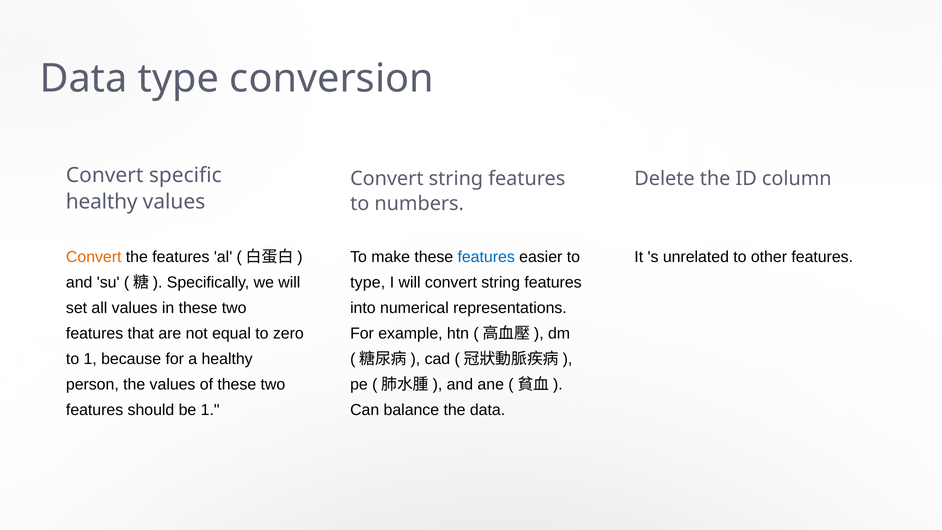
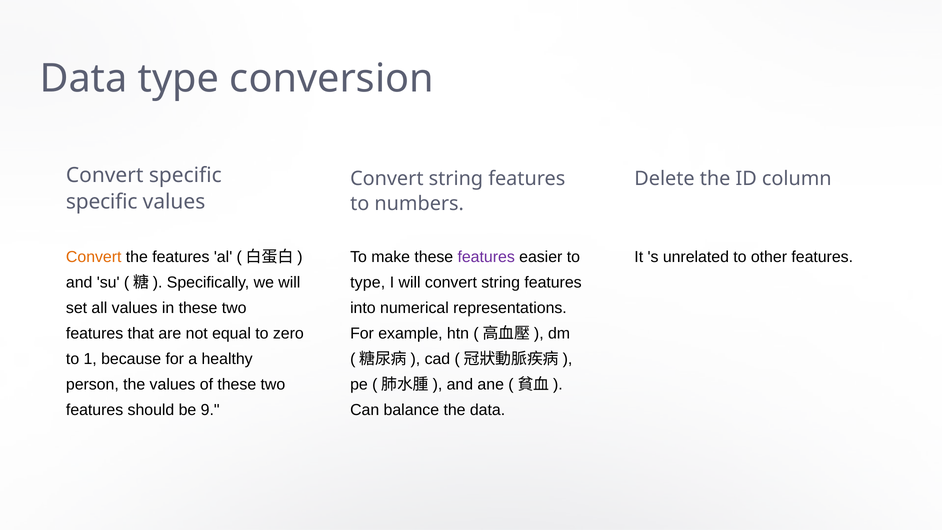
healthy: healthy -> specific (102, 202)
features colour: blue -> purple (486, 257)
be 1: 1 -> 9 (210, 410)
